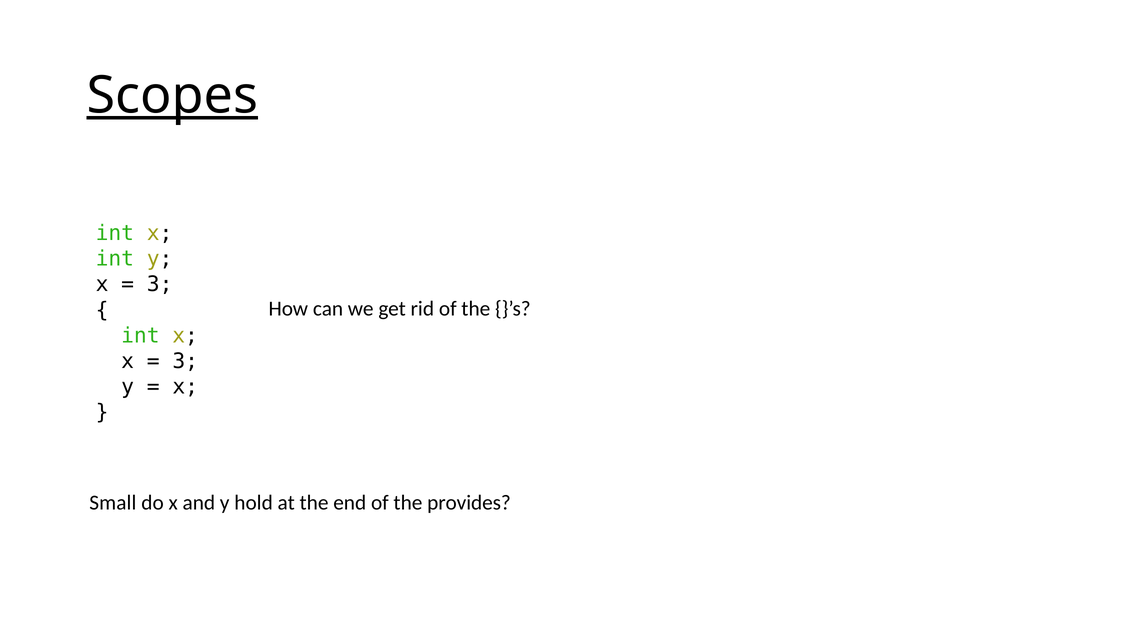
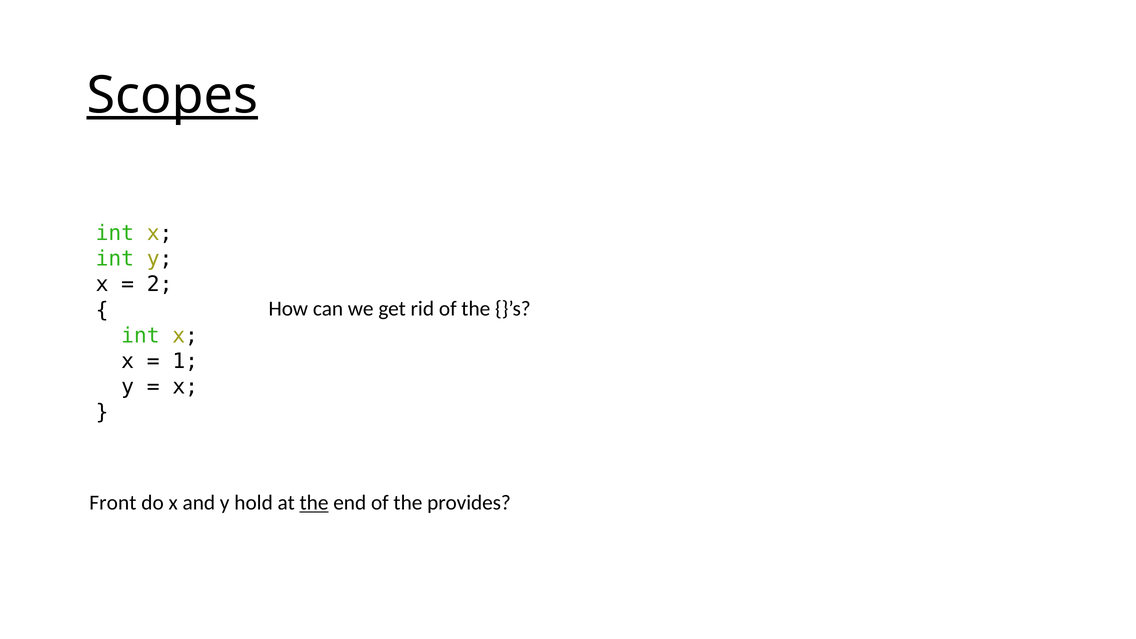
3: 3 -> 2 (160, 284)
3: 3 -> 1 (185, 361)
Small: Small -> Front (113, 503)
the underline: none -> present (314, 503)
